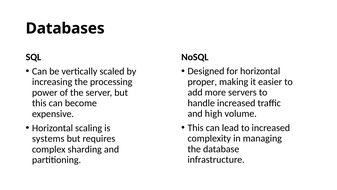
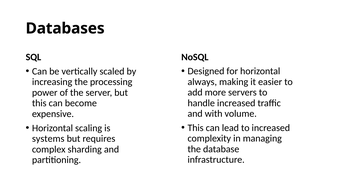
proper: proper -> always (202, 82)
high: high -> with (214, 113)
